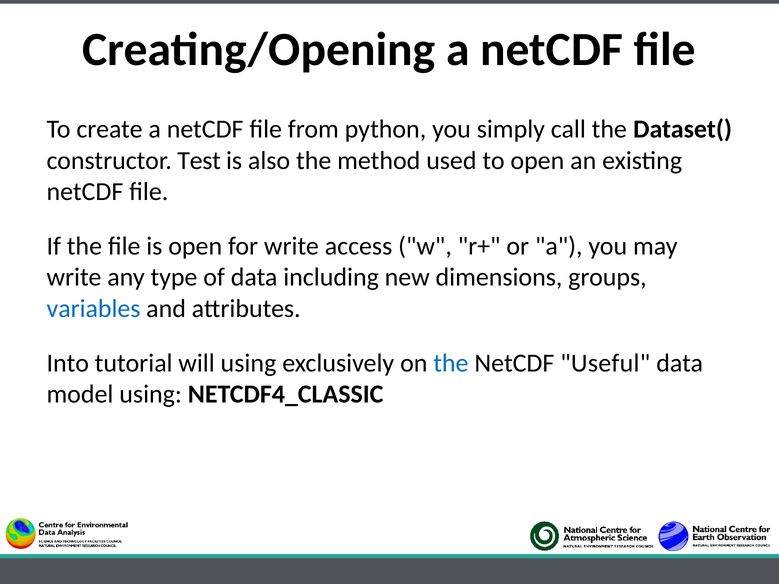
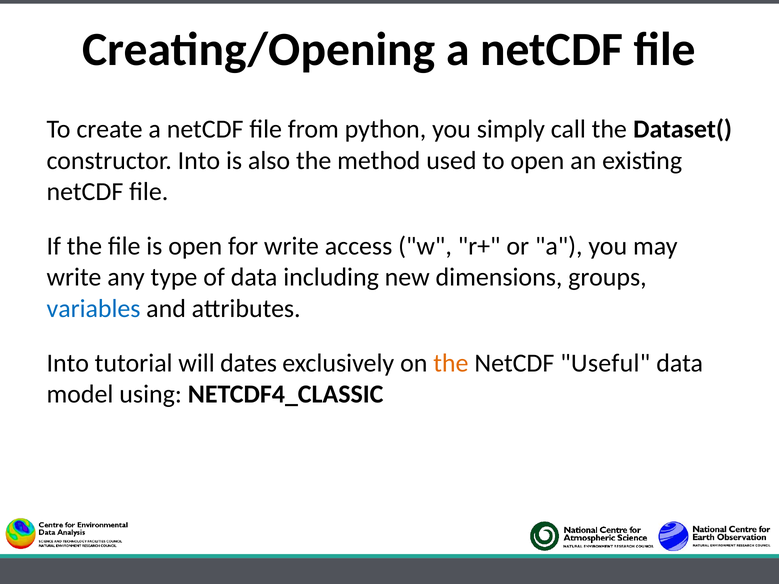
constructor Test: Test -> Into (199, 161)
will using: using -> dates (249, 363)
the colour: blue -> orange (451, 363)
